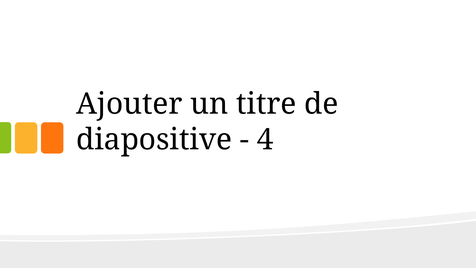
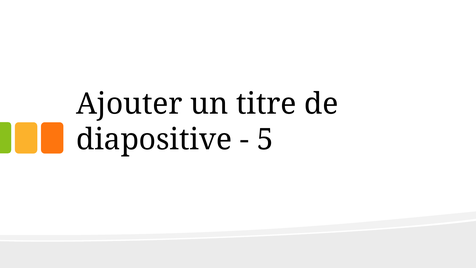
4: 4 -> 5 (265, 140)
